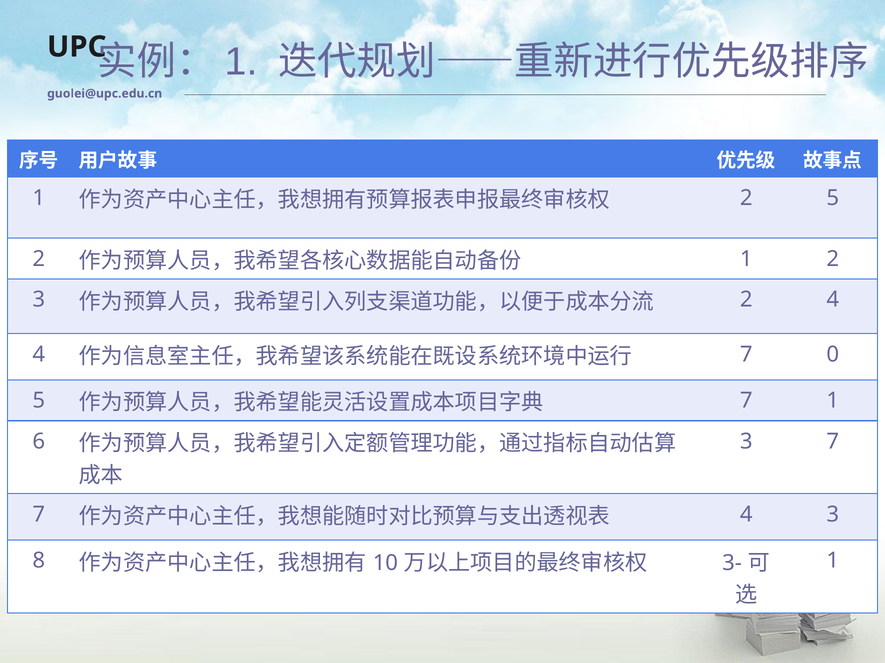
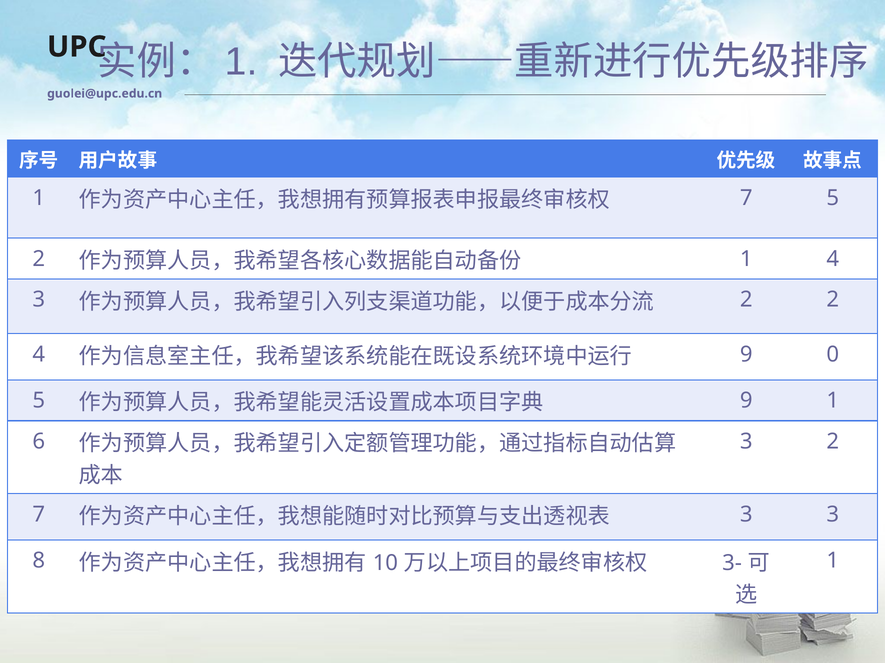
2: 2 -> 7 (746, 198)
1 2: 2 -> 4 (833, 259)
2 4: 4 -> 2 (833, 300)
7: 7 -> 9 (746, 355)
7: 7 -> 9 (746, 401)
3 7: 7 -> 2 (833, 442)
4: 4 -> 3 (746, 515)
